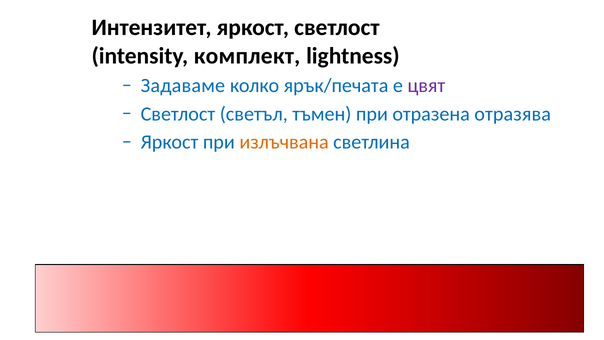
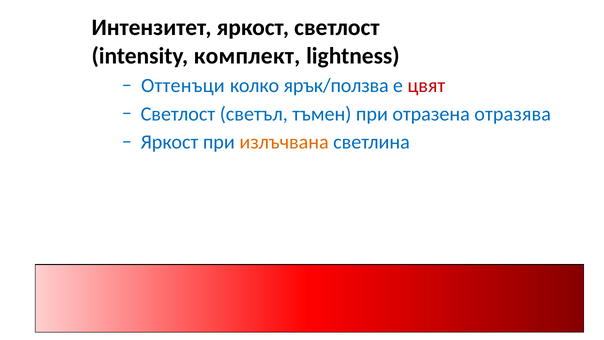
Задаваме: Задаваме -> Оттенъци (183, 86)
ярък/печата: ярък/печата -> ярък/ползва (336, 86)
цвят colour: purple -> red (426, 86)
